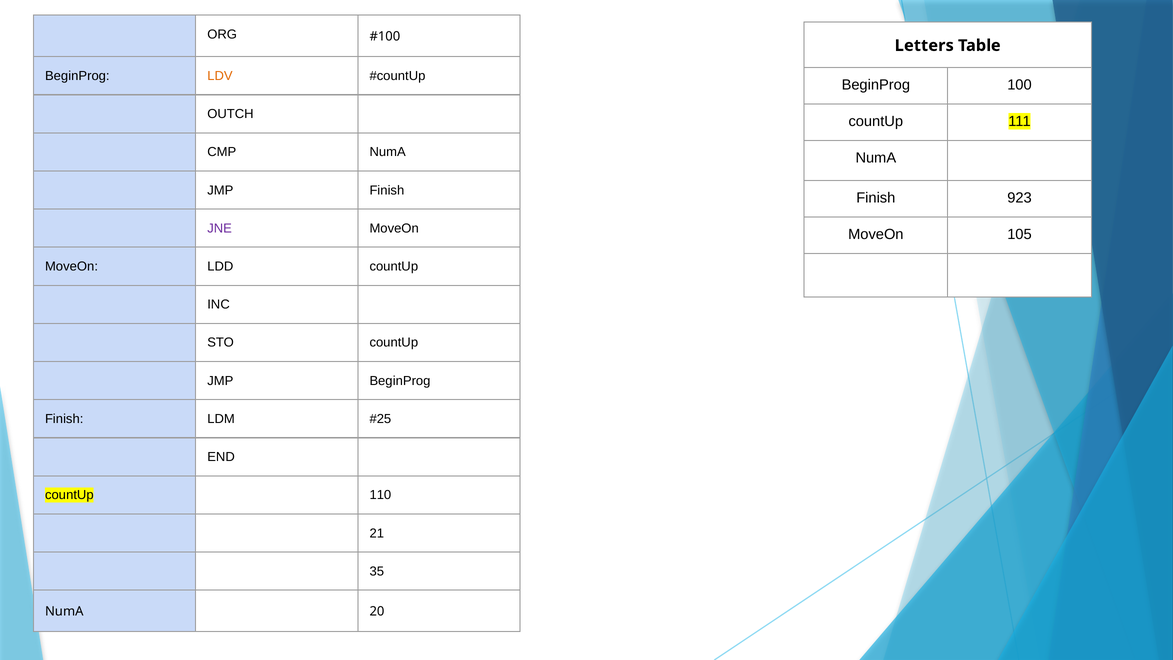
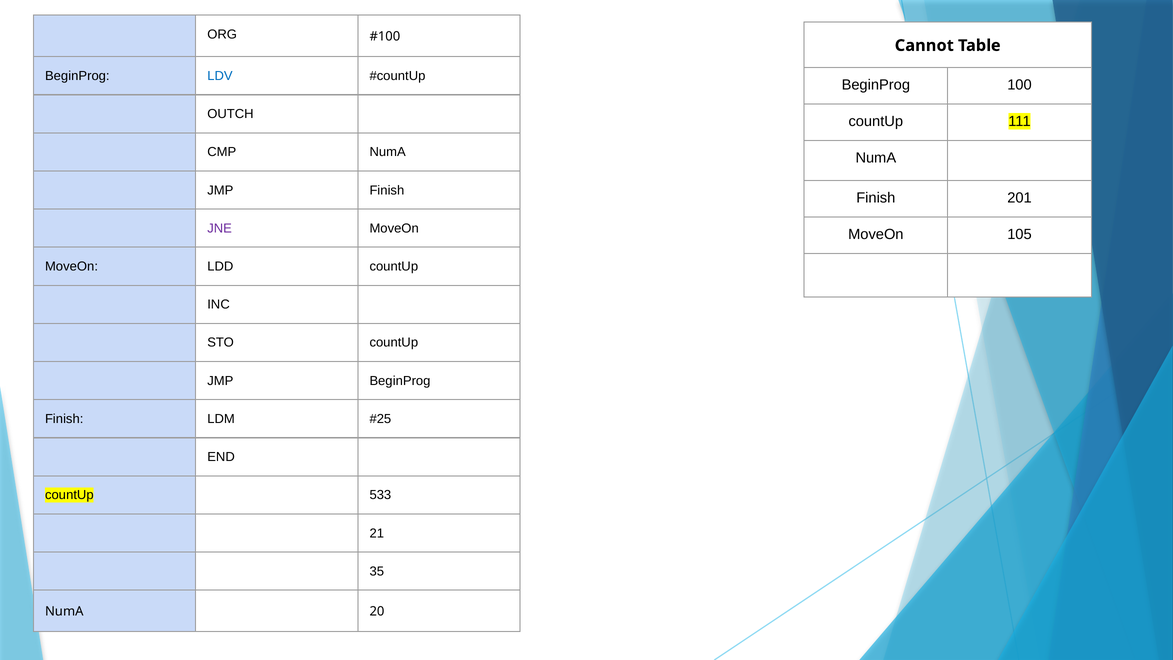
Letters: Letters -> Cannot (924, 46)
LDV colour: orange -> blue (220, 76)
923: 923 -> 201 (1020, 198)
110: 110 -> 533 (380, 495)
